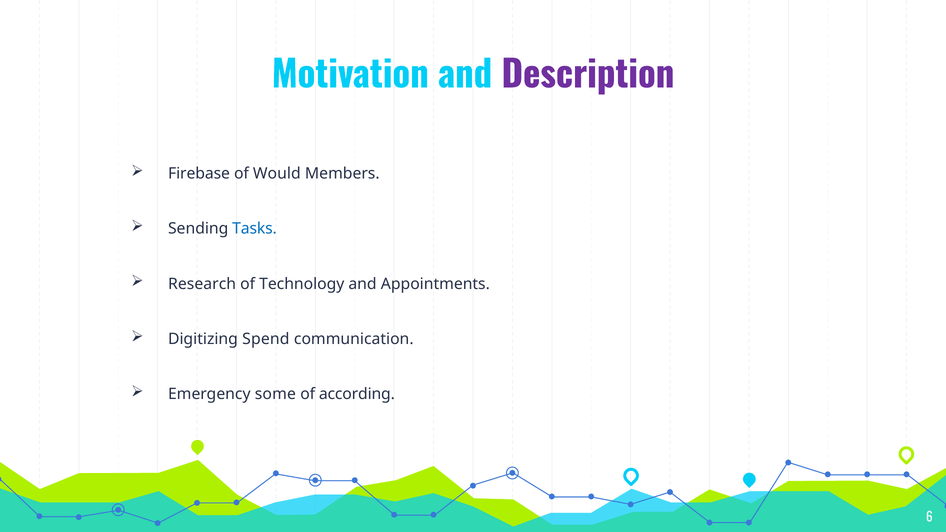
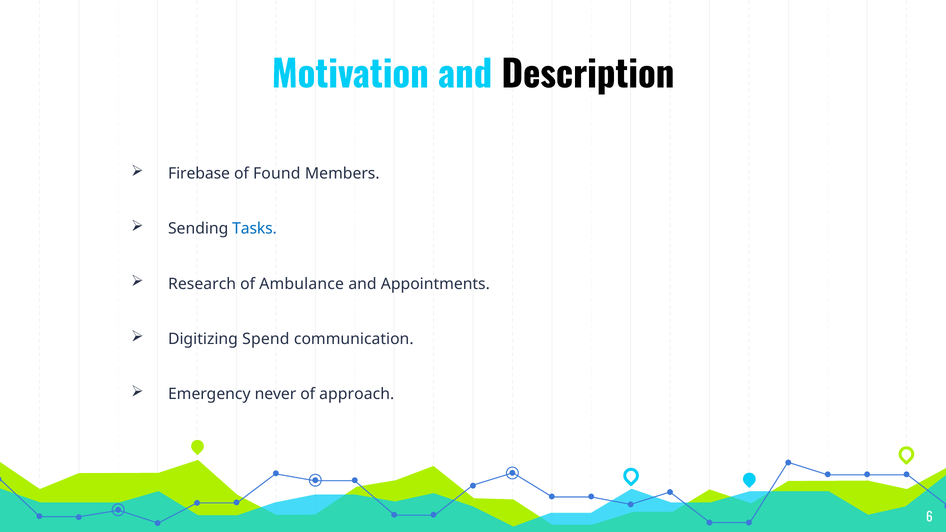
Description colour: purple -> black (588, 75)
Would: Would -> Found (277, 173)
Technology: Technology -> Ambulance (302, 284)
some: some -> never (275, 394)
according: according -> approach (357, 394)
